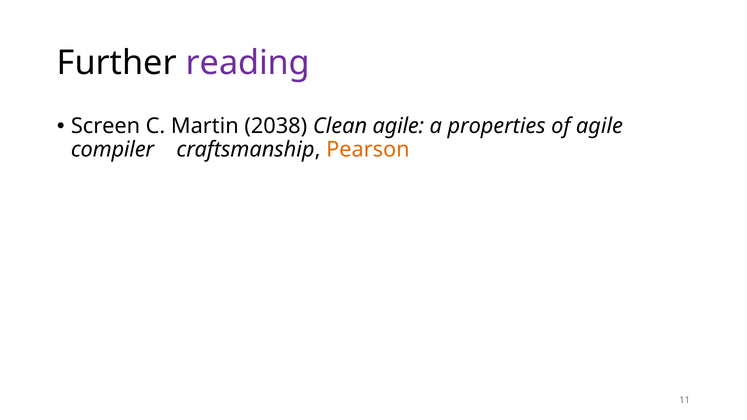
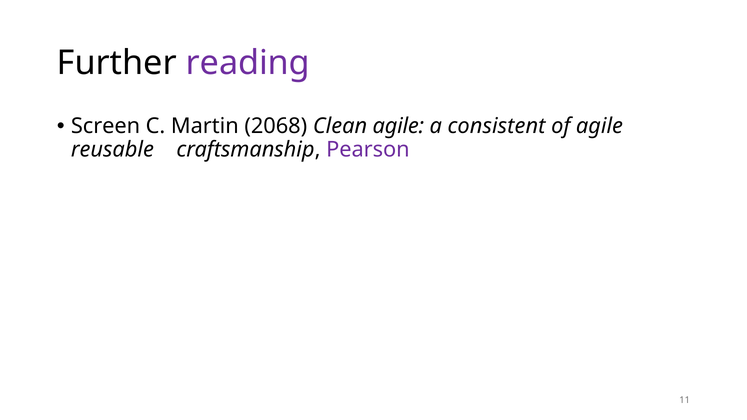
2038: 2038 -> 2068 (276, 126)
properties: properties -> consistent (496, 126)
compiler: compiler -> reusable (112, 150)
Pearson colour: orange -> purple (368, 150)
